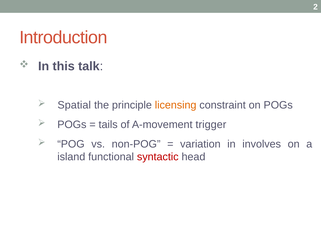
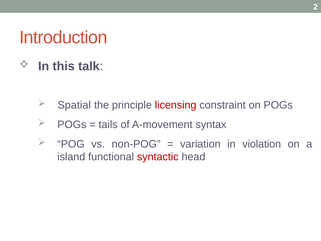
licensing colour: orange -> red (176, 105)
trigger: trigger -> syntax (211, 124)
involves: involves -> violation (262, 144)
